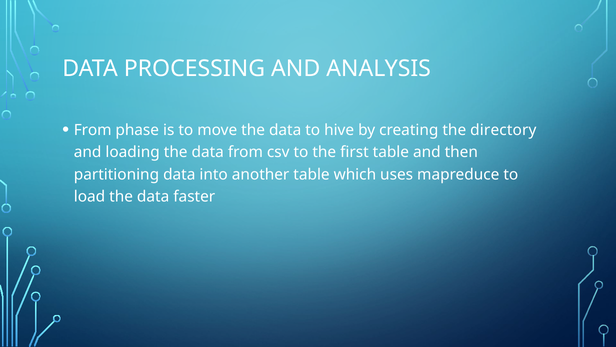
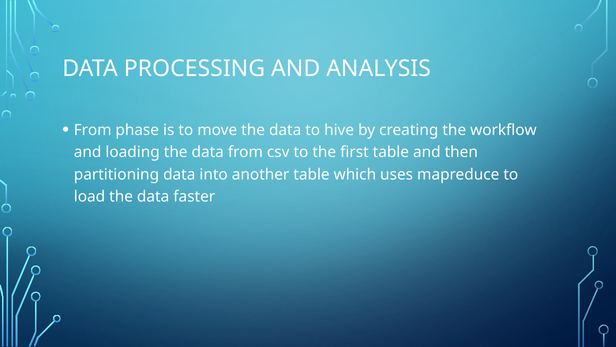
directory: directory -> workflow (503, 130)
